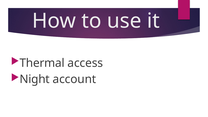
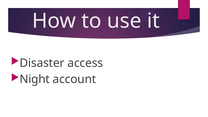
Thermal: Thermal -> Disaster (42, 63)
